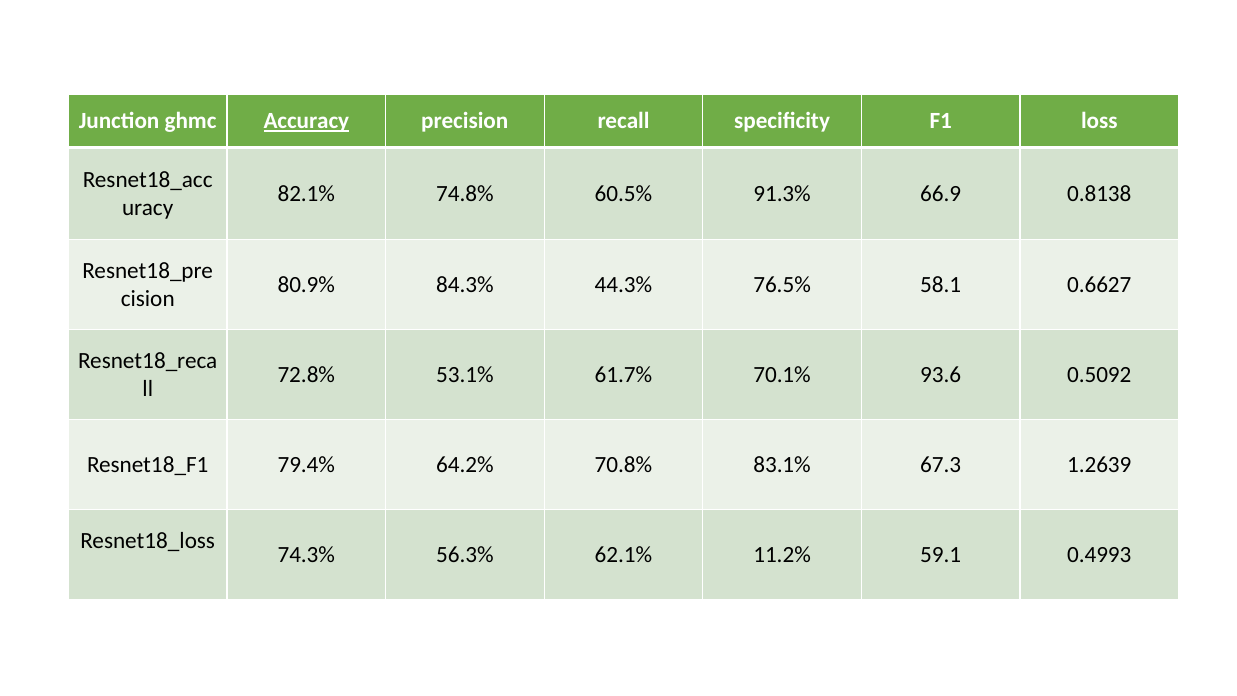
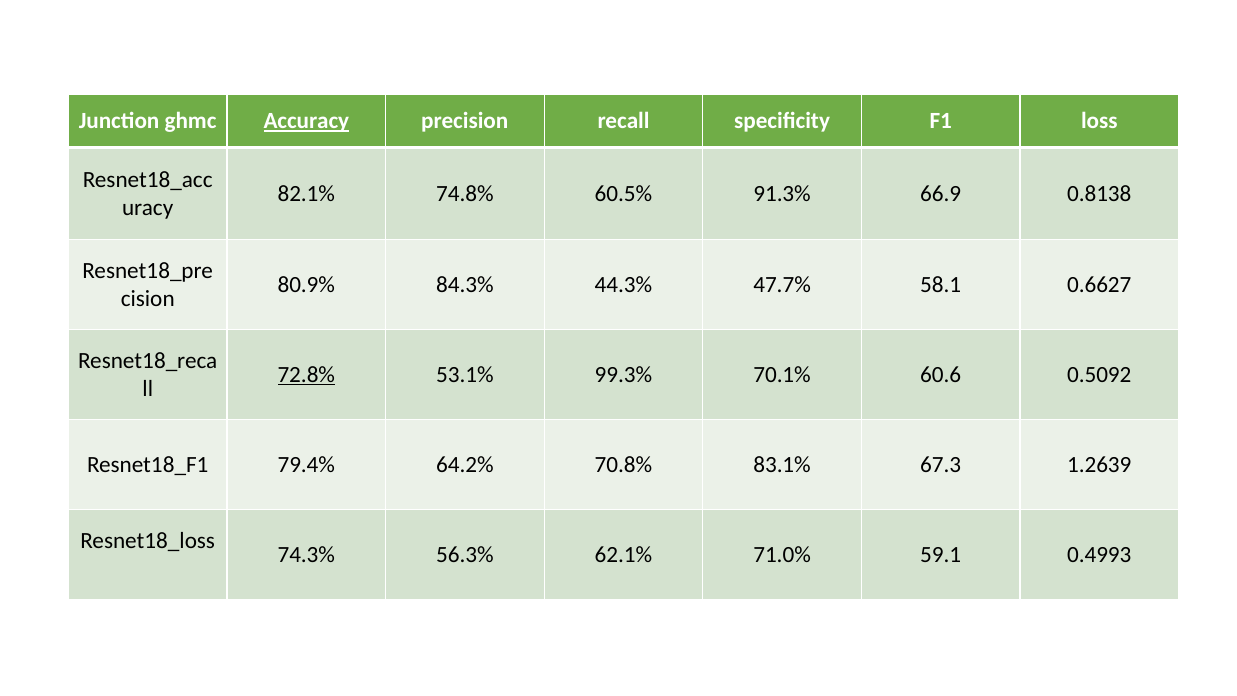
76.5%: 76.5% -> 47.7% (782, 284)
72.8% underline: none -> present (306, 374)
61.7%: 61.7% -> 99.3% (623, 374)
93.6: 93.6 -> 60.6 (941, 374)
11.2%: 11.2% -> 71.0% (782, 554)
